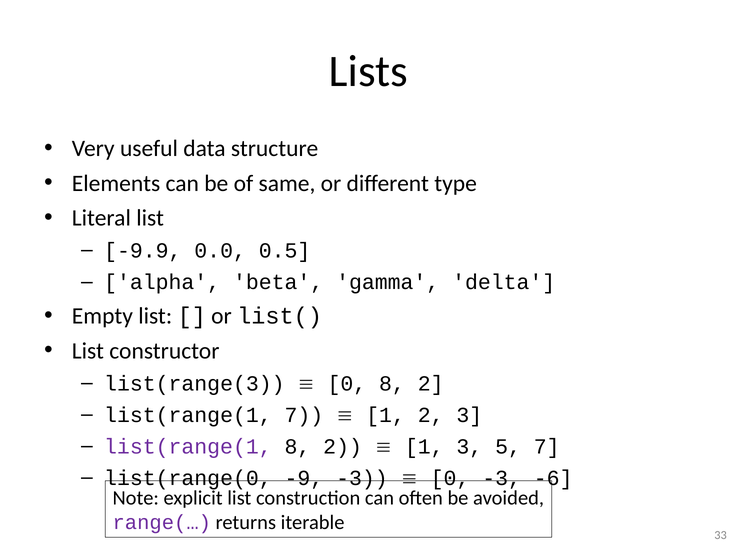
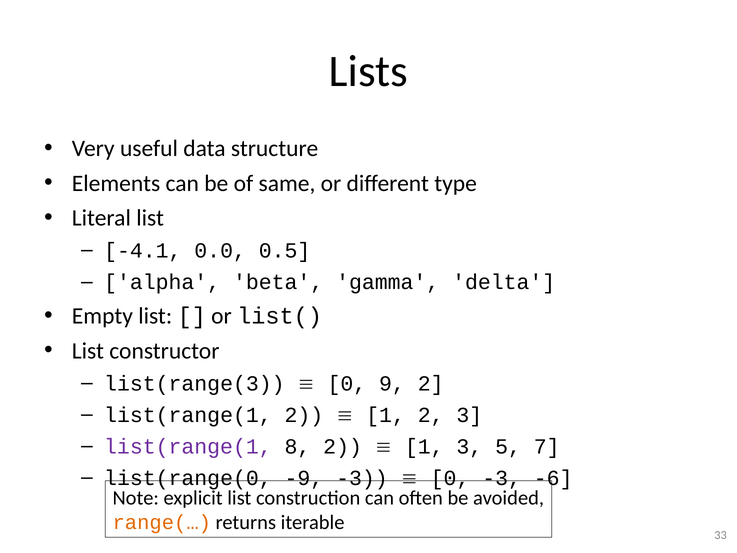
-9.9: -9.9 -> -4.1 (143, 251)
0 8: 8 -> 9 (392, 383)
list(range(1 7: 7 -> 2 (304, 415)
range(… colour: purple -> orange (162, 522)
